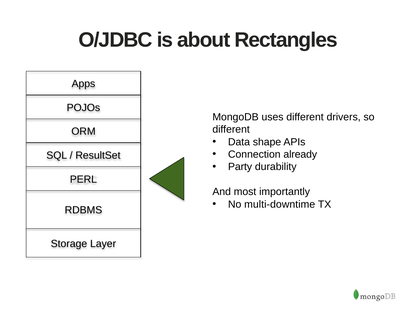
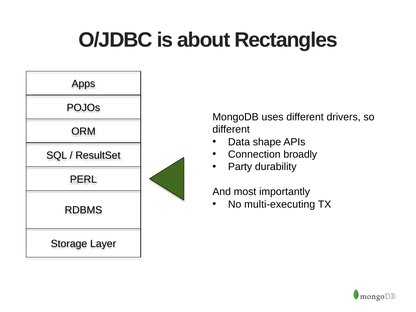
already: already -> broadly (300, 154)
multi-downtime: multi-downtime -> multi-executing (280, 204)
